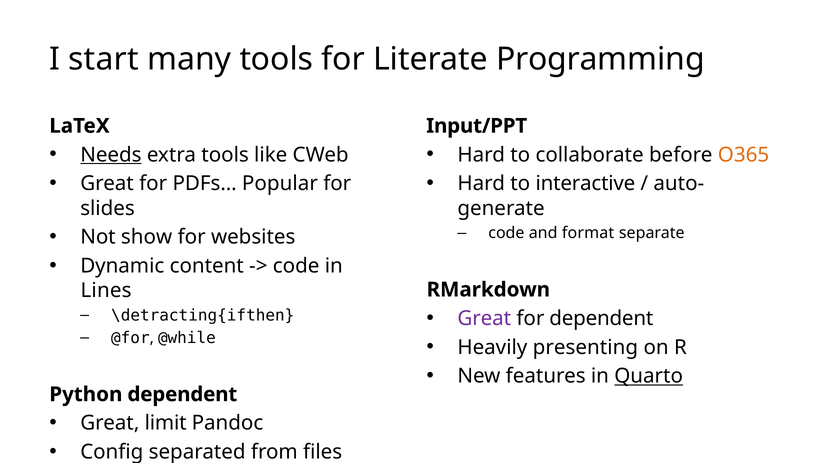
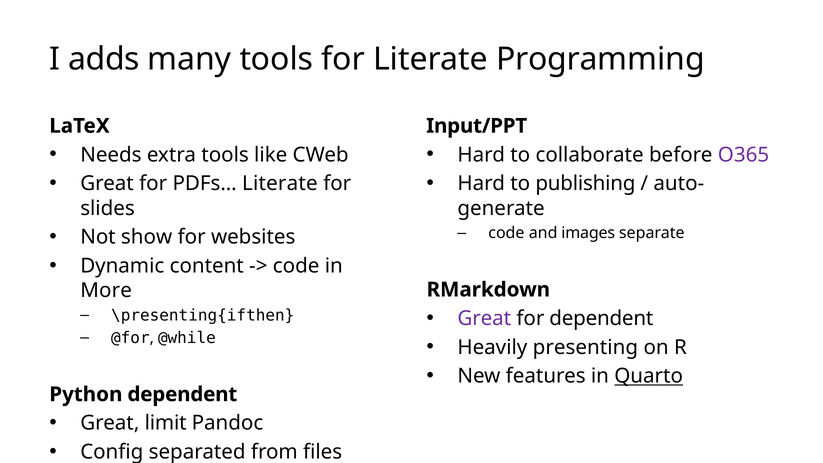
start: start -> adds (104, 59)
Needs underline: present -> none (111, 155)
O365 colour: orange -> purple (744, 155)
PDFs… Popular: Popular -> Literate (280, 184)
interactive: interactive -> publishing (585, 184)
format: format -> images (588, 233)
Lines: Lines -> More (106, 291)
\detracting{ifthen: \detracting{ifthen -> \presenting{ifthen (203, 315)
